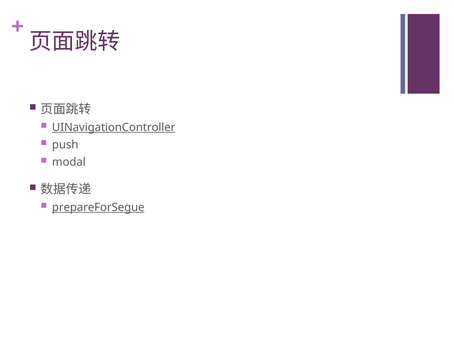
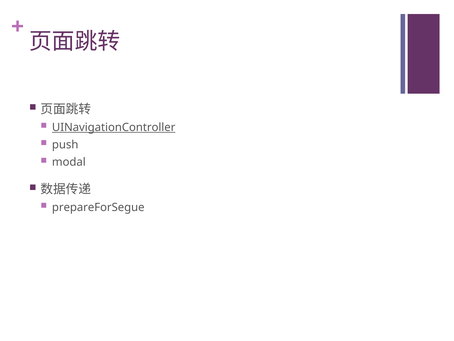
prepareForSegue underline: present -> none (98, 207)
